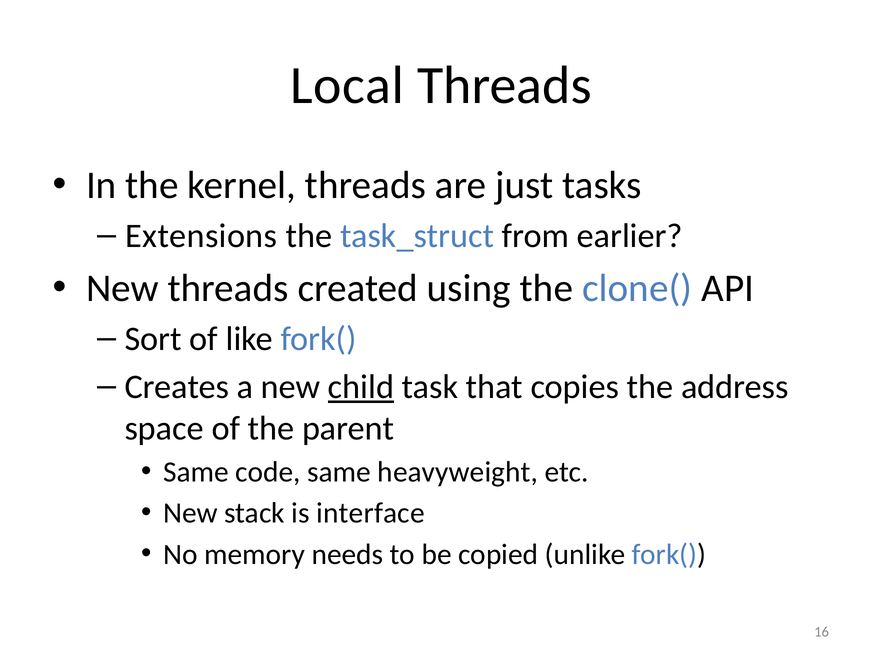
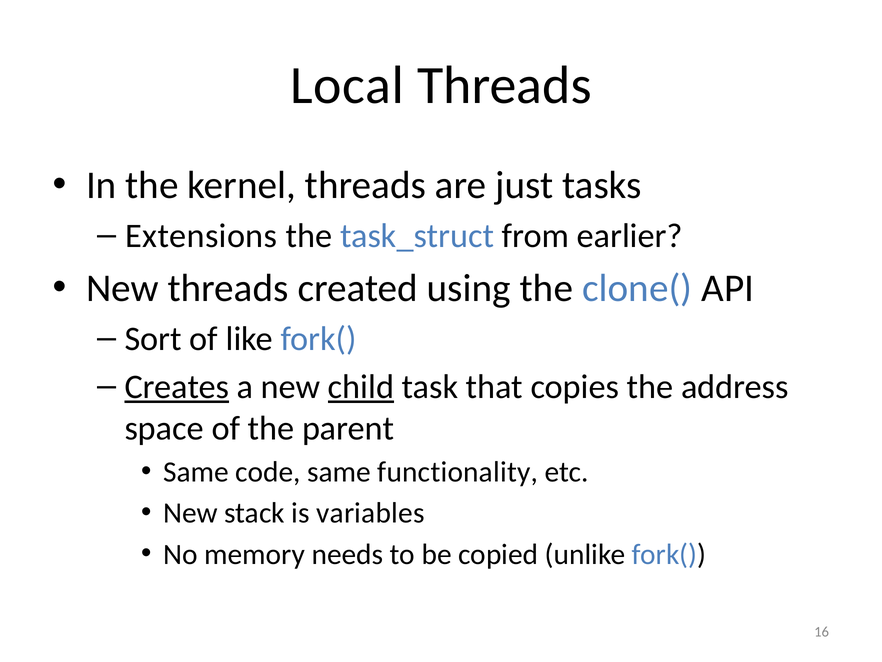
Creates underline: none -> present (177, 387)
heavyweight: heavyweight -> functionality (458, 472)
interface: interface -> variables (370, 513)
